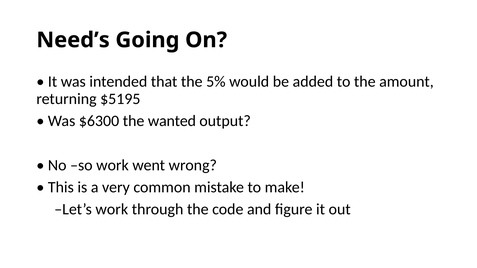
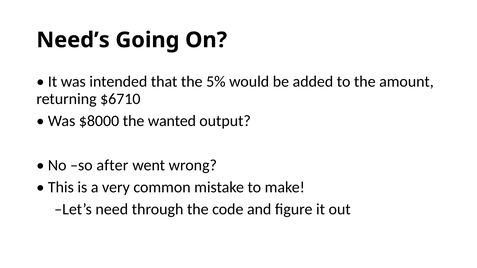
$5195: $5195 -> $6710 (120, 99)
$6300: $6300 -> $8000 (99, 121)
so work: work -> after (112, 165)
Let’s work: work -> need (112, 210)
